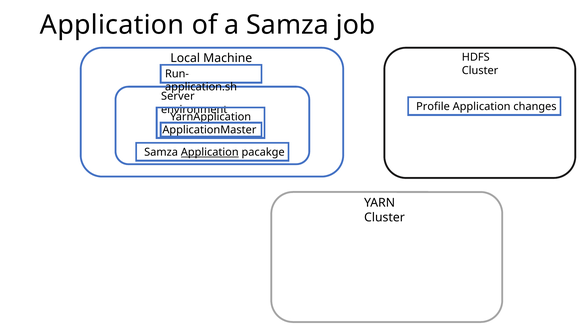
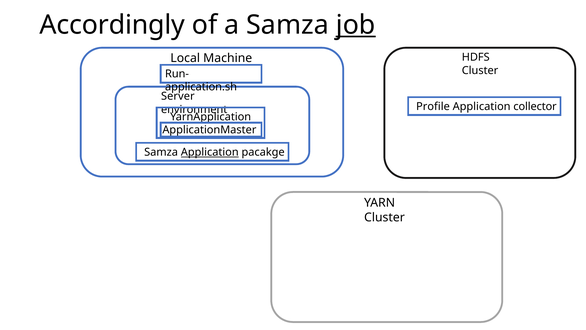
Application: Application -> Accordingly (112, 25)
job underline: none -> present (356, 25)
changes: changes -> collector (535, 106)
